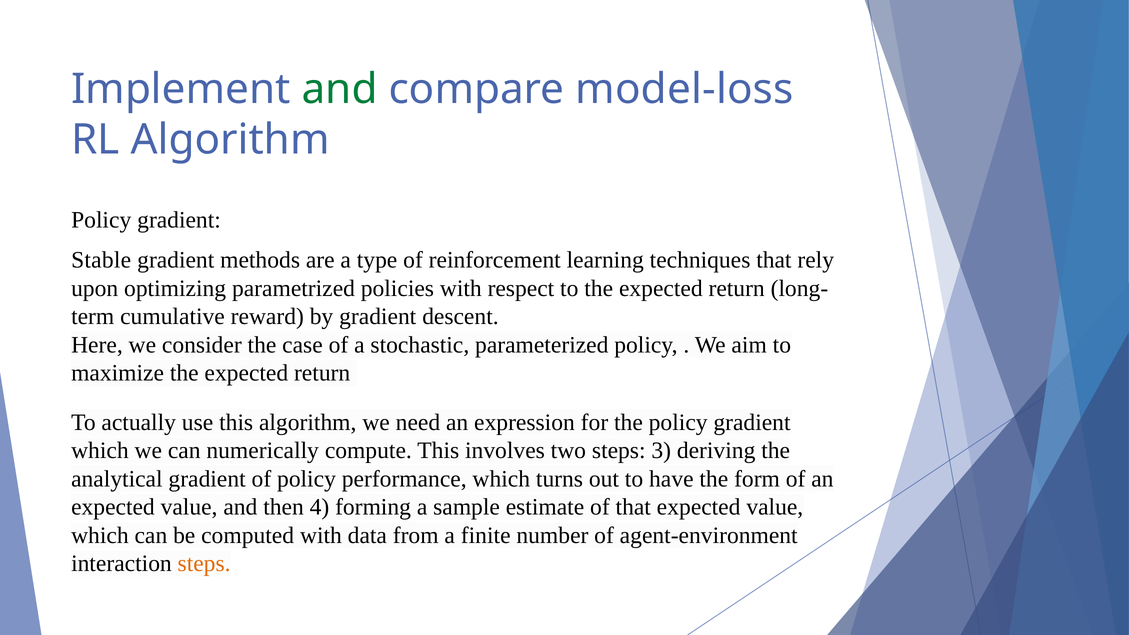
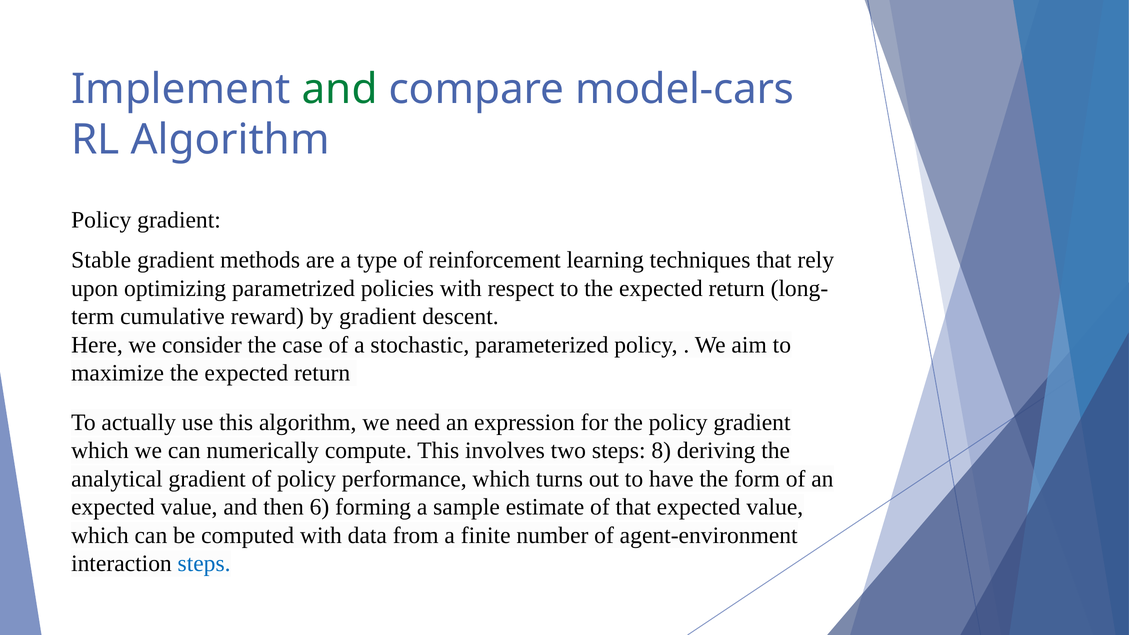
model-loss: model-loss -> model-cars (685, 89)
3: 3 -> 8 (661, 451)
4: 4 -> 6 (319, 507)
steps colour: orange -> blue (204, 564)
